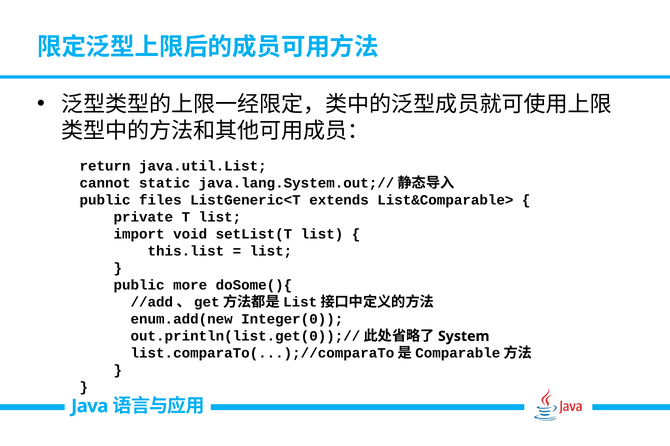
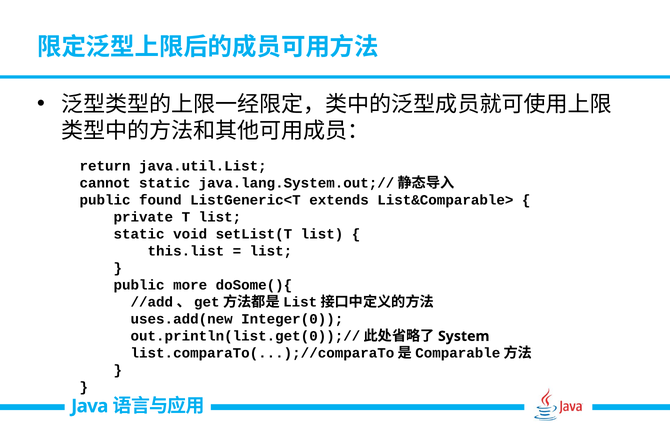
files: files -> found (160, 201)
import: import -> static (139, 235)
enum.add(new: enum.add(new -> uses.add(new (182, 320)
